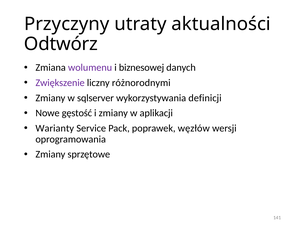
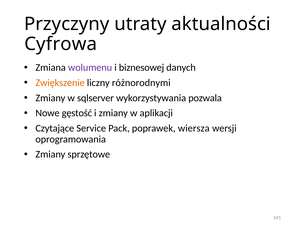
Odtwórz: Odtwórz -> Cyfrowa (61, 44)
Zwiększenie colour: purple -> orange (60, 83)
definicji: definicji -> pozwala (205, 98)
Warianty: Warianty -> Czytające (55, 129)
węzłów: węzłów -> wiersza (194, 129)
